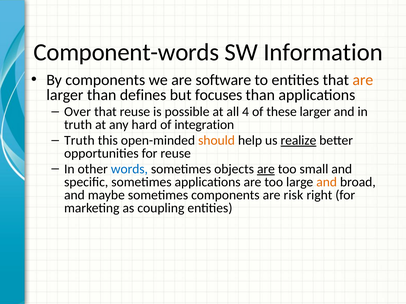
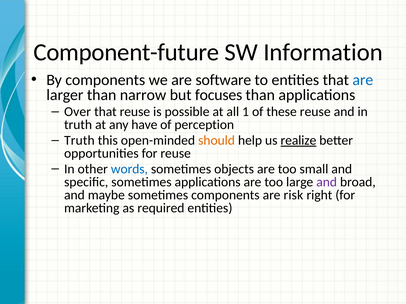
Component-words: Component-words -> Component-future (126, 52)
are colour: orange -> blue (363, 80)
defines: defines -> narrow (143, 95)
4: 4 -> 1 (246, 112)
these larger: larger -> reuse (315, 112)
hard: hard -> have (144, 125)
integration: integration -> perception (204, 125)
are underline: present -> none (266, 169)
and colour: orange -> purple (327, 182)
coupling: coupling -> required (161, 208)
